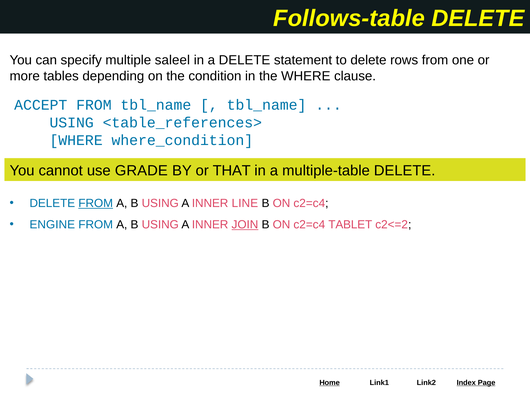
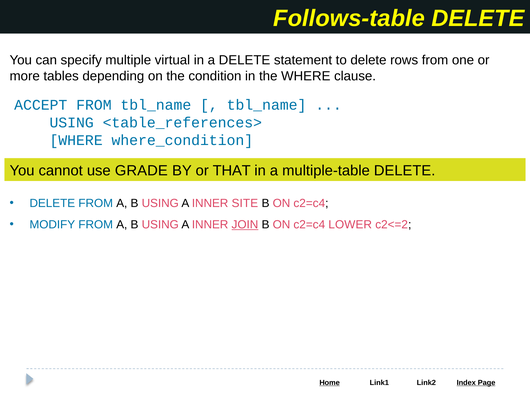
saleel: saleel -> virtual (172, 60)
FROM underline: present -> none (96, 203)
LINE: LINE -> SITE (245, 203)
ENGINE: ENGINE -> MODIFY (52, 224)
TABLET: TABLET -> LOWER (350, 224)
